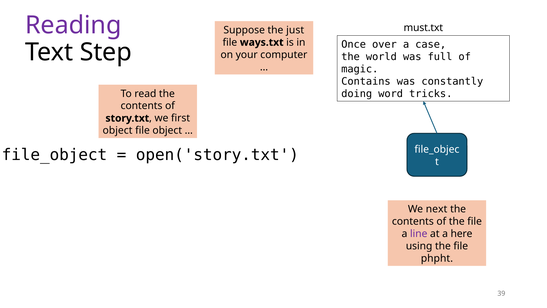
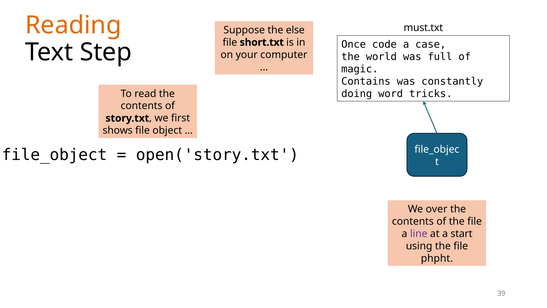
Reading colour: purple -> orange (73, 25)
just: just -> else (295, 30)
ways.txt: ways.txt -> short.txt (262, 42)
over: over -> code (384, 44)
object: object -> shows (118, 130)
next: next -> over (437, 209)
here: here -> start (462, 234)
